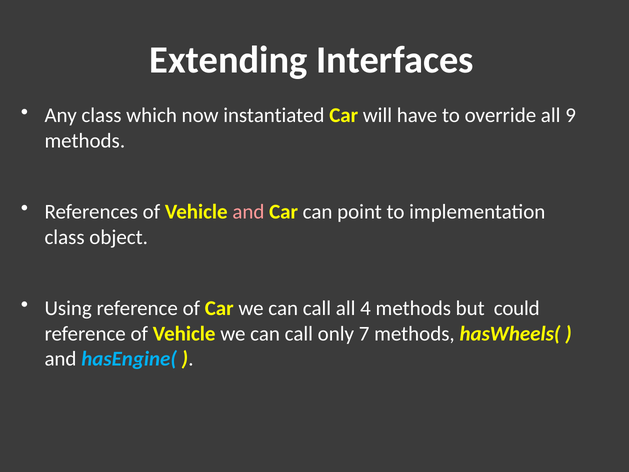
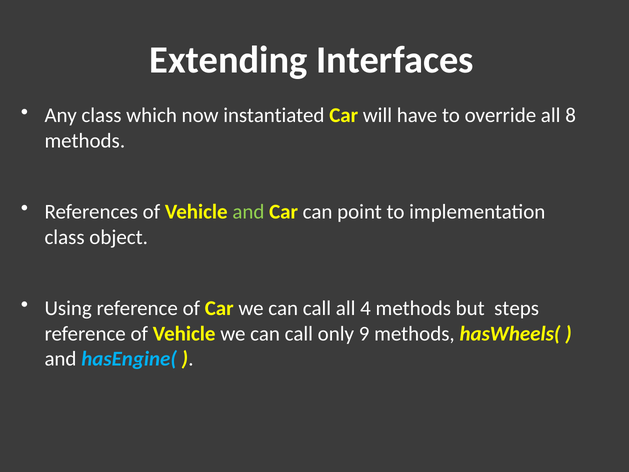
9: 9 -> 8 (571, 115)
and colour: pink -> light green (248, 212)
could: could -> steps (517, 308)
7: 7 -> 9 (364, 333)
